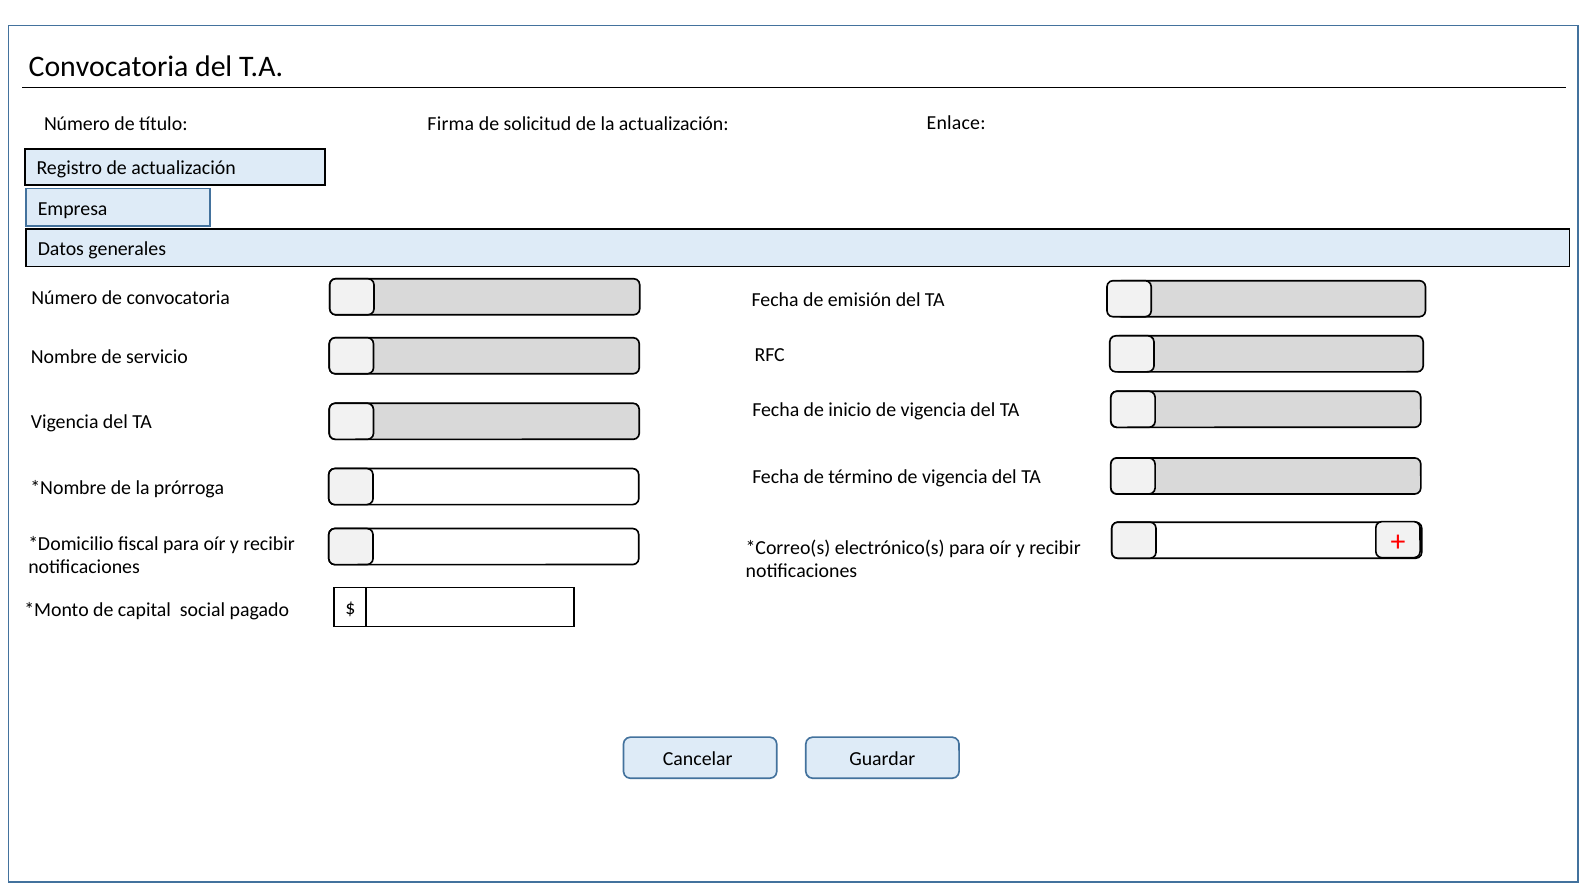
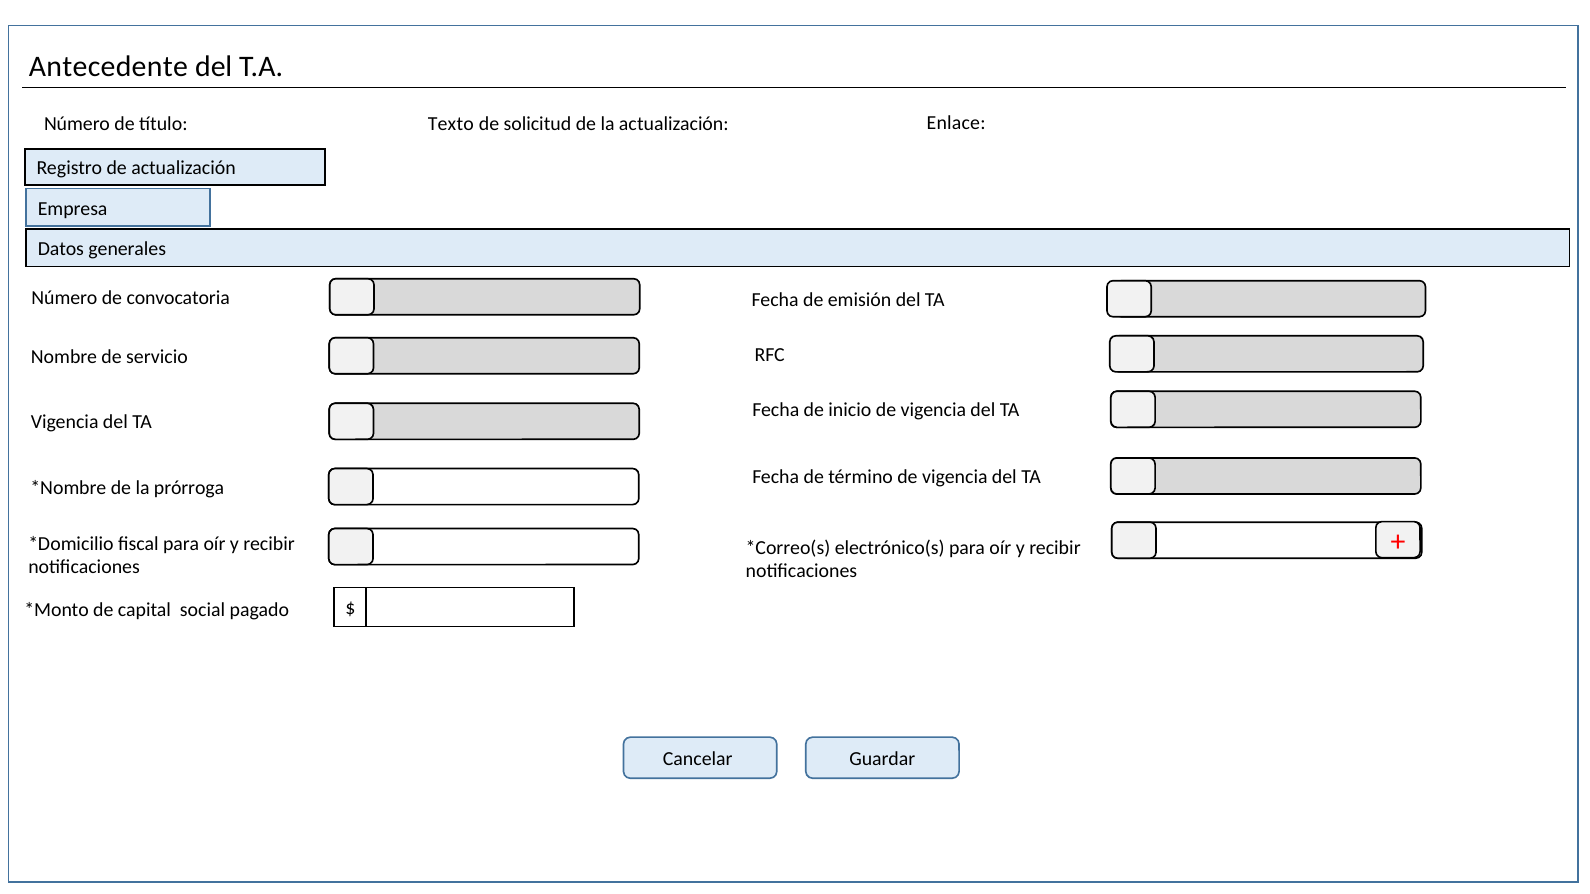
Convocatoria: Convocatoria -> Antecedente (108, 67)
Firma: Firma -> Texto (451, 124)
